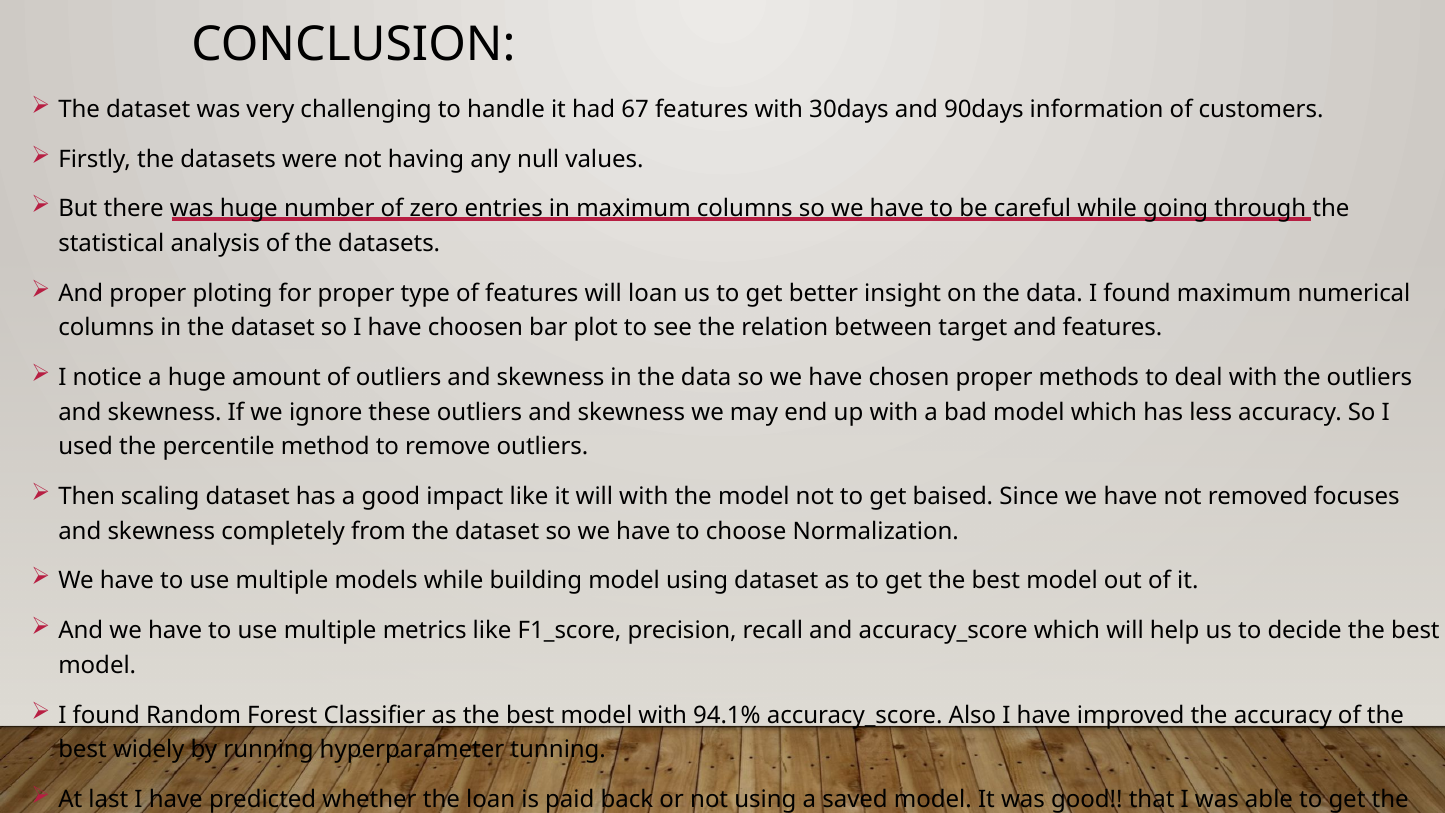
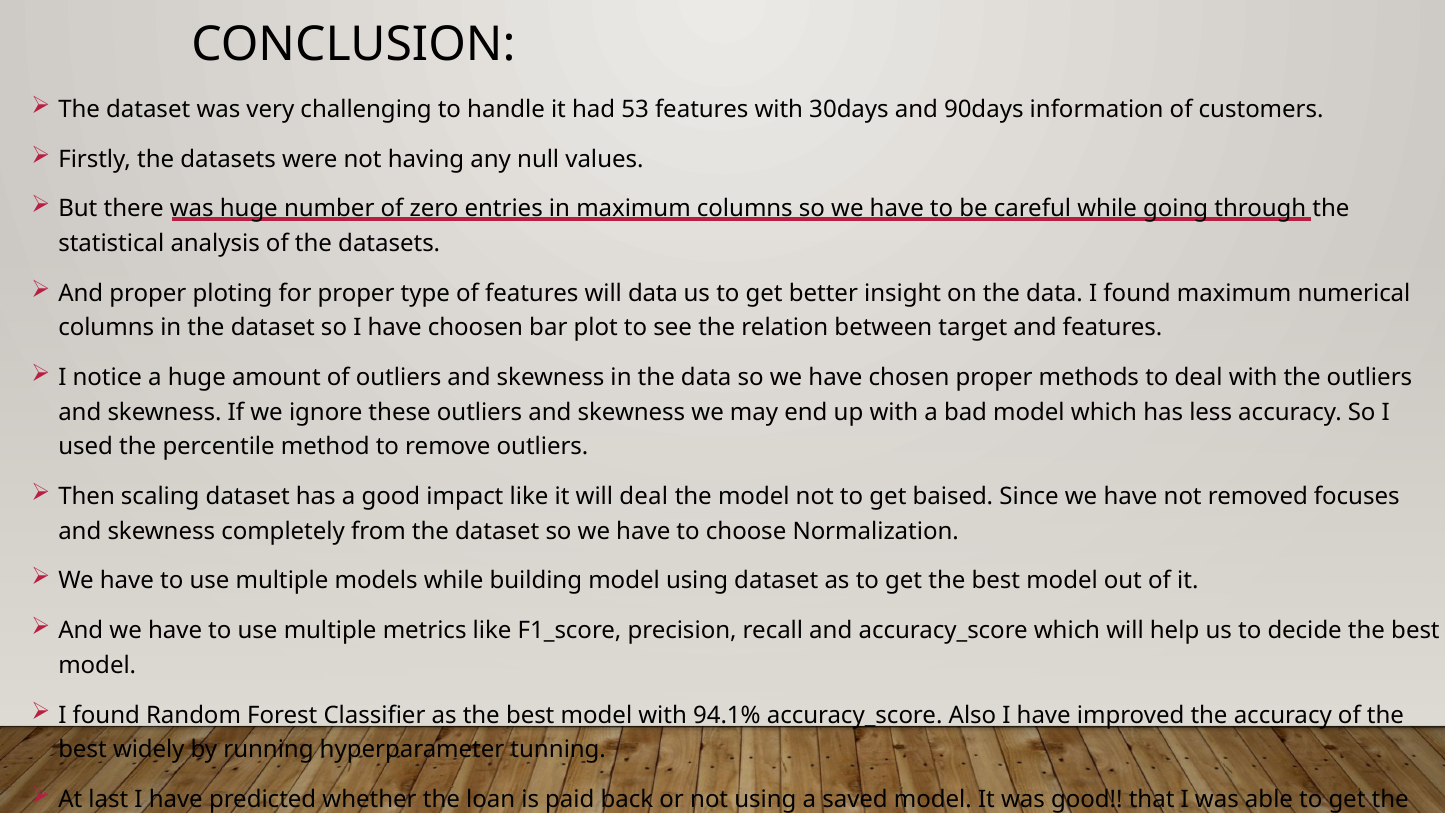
67: 67 -> 53 (635, 109)
will loan: loan -> data (653, 293)
will with: with -> deal (644, 497)
